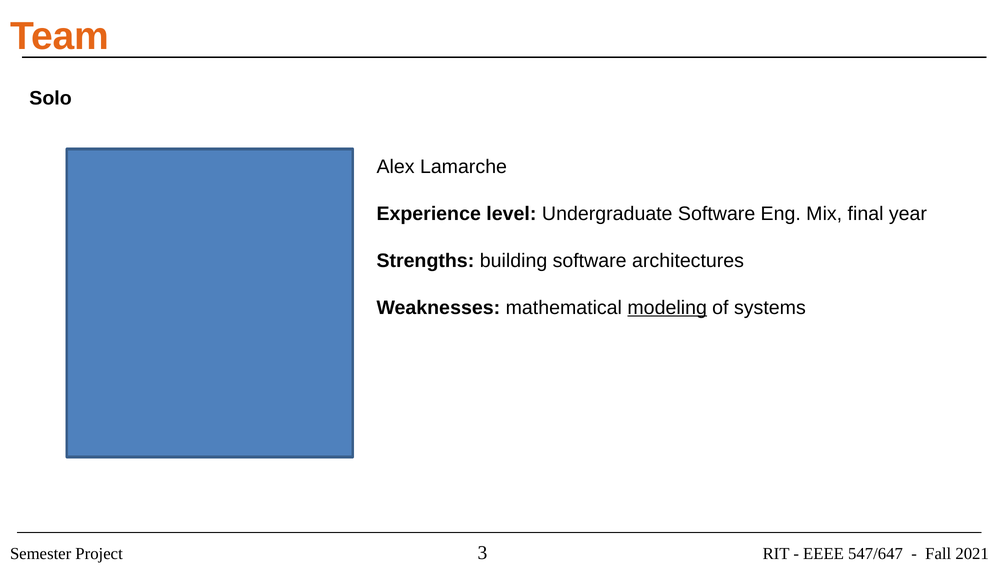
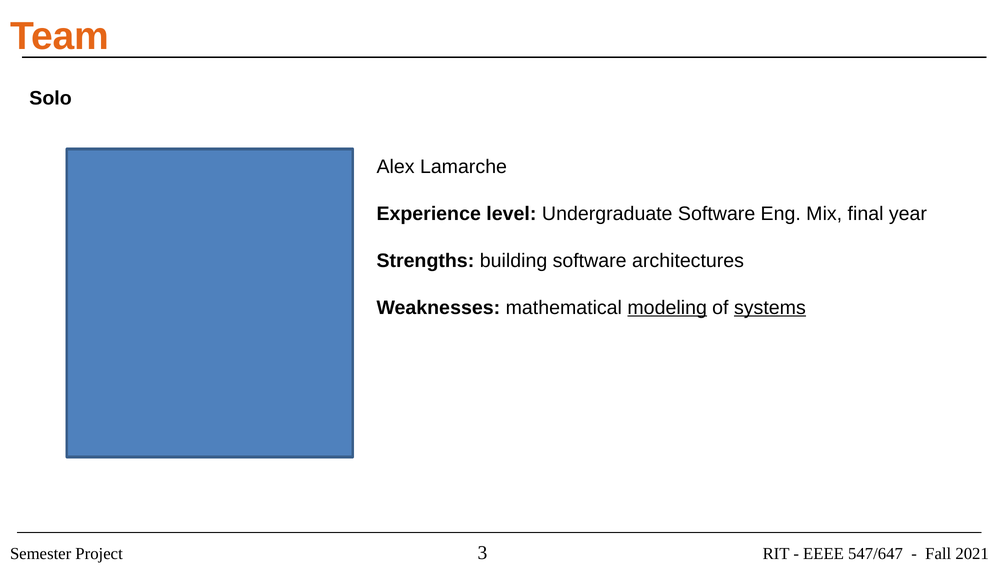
systems underline: none -> present (770, 308)
